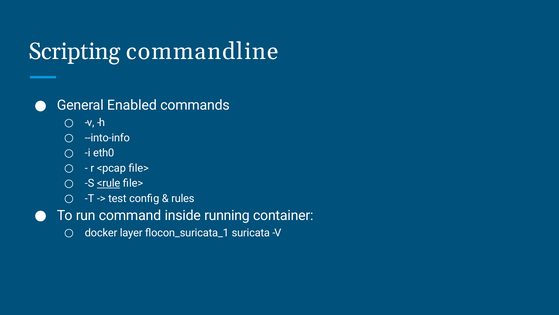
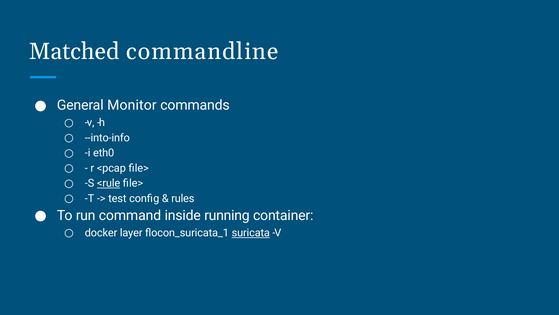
Scripting: Scripting -> Matched (74, 51)
Enabled: Enabled -> Monitor (132, 105)
suricata underline: none -> present (251, 232)
